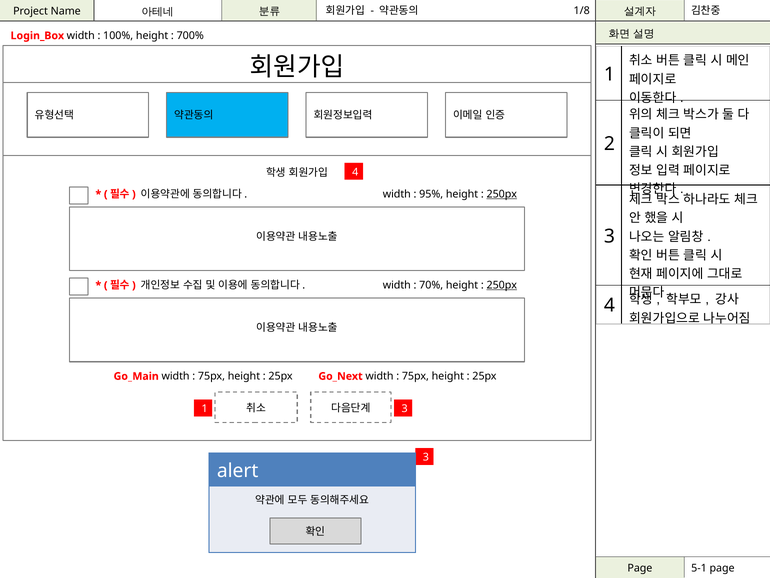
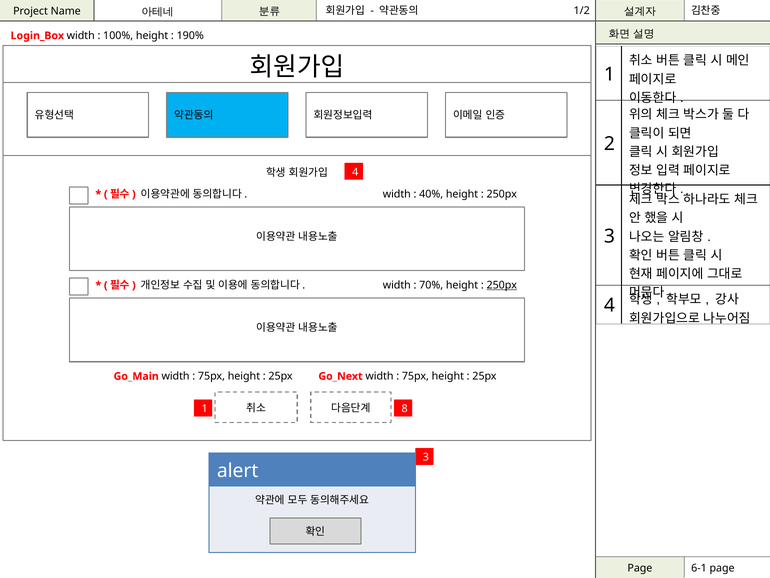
1/8: 1/8 -> 1/2 (582, 11)
700%: 700% -> 190% (190, 36)
95%: 95% -> 40% (431, 194)
250px underline: present -> none (502, 194)
3: 3 -> 8 (405, 408)
5-1: 5-1 -> 6-1 (699, 568)
